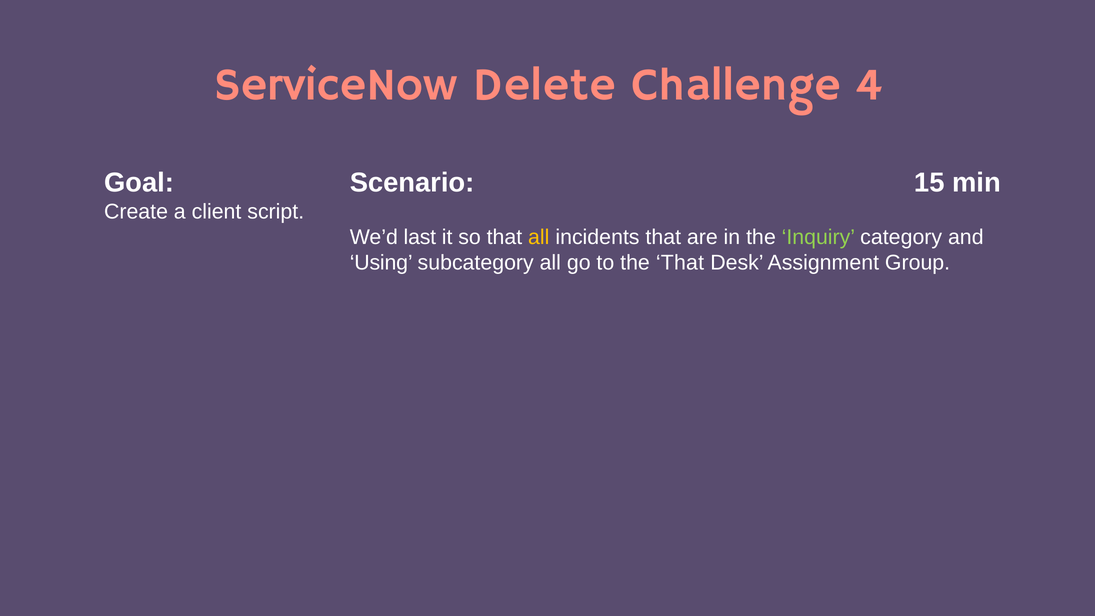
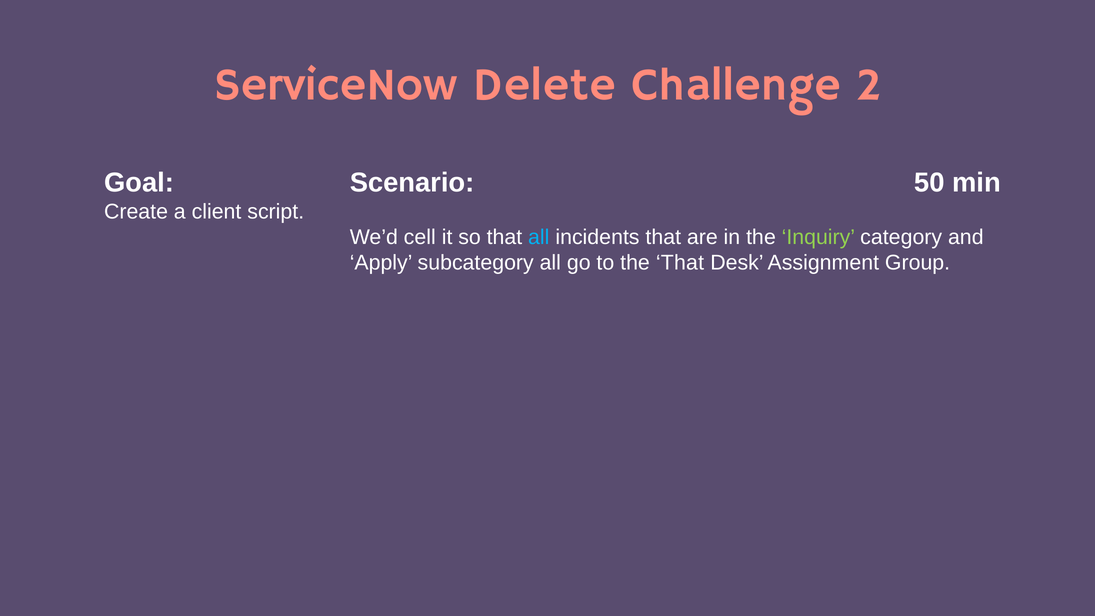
4: 4 -> 2 (869, 85)
15: 15 -> 50 (929, 183)
last: last -> cell (420, 237)
all colour: yellow -> light blue (539, 237)
Using: Using -> Apply (381, 263)
